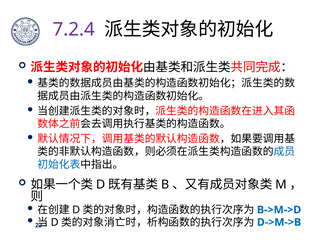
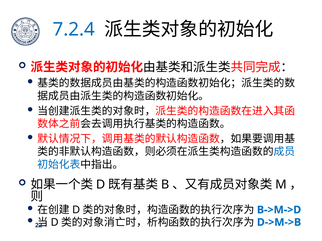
7.2.4 colour: purple -> blue (74, 30)
